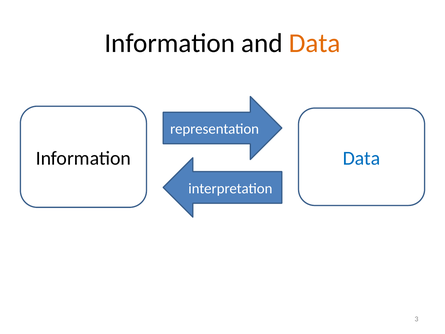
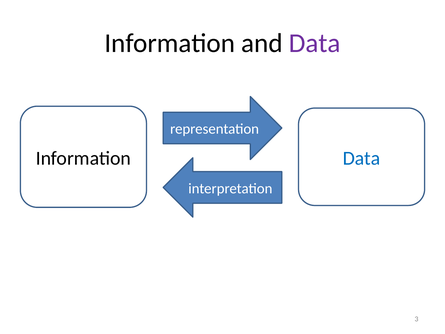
Data colour: orange -> purple (315, 43)
